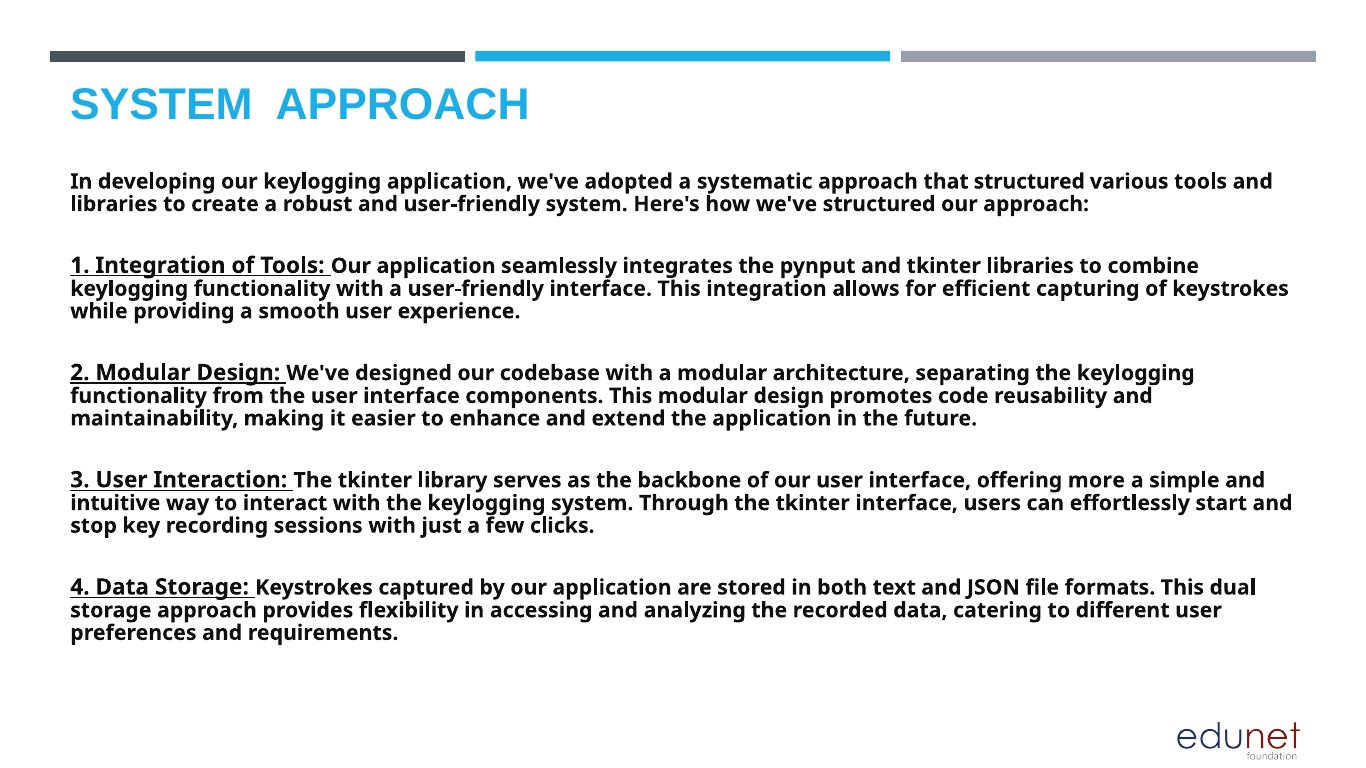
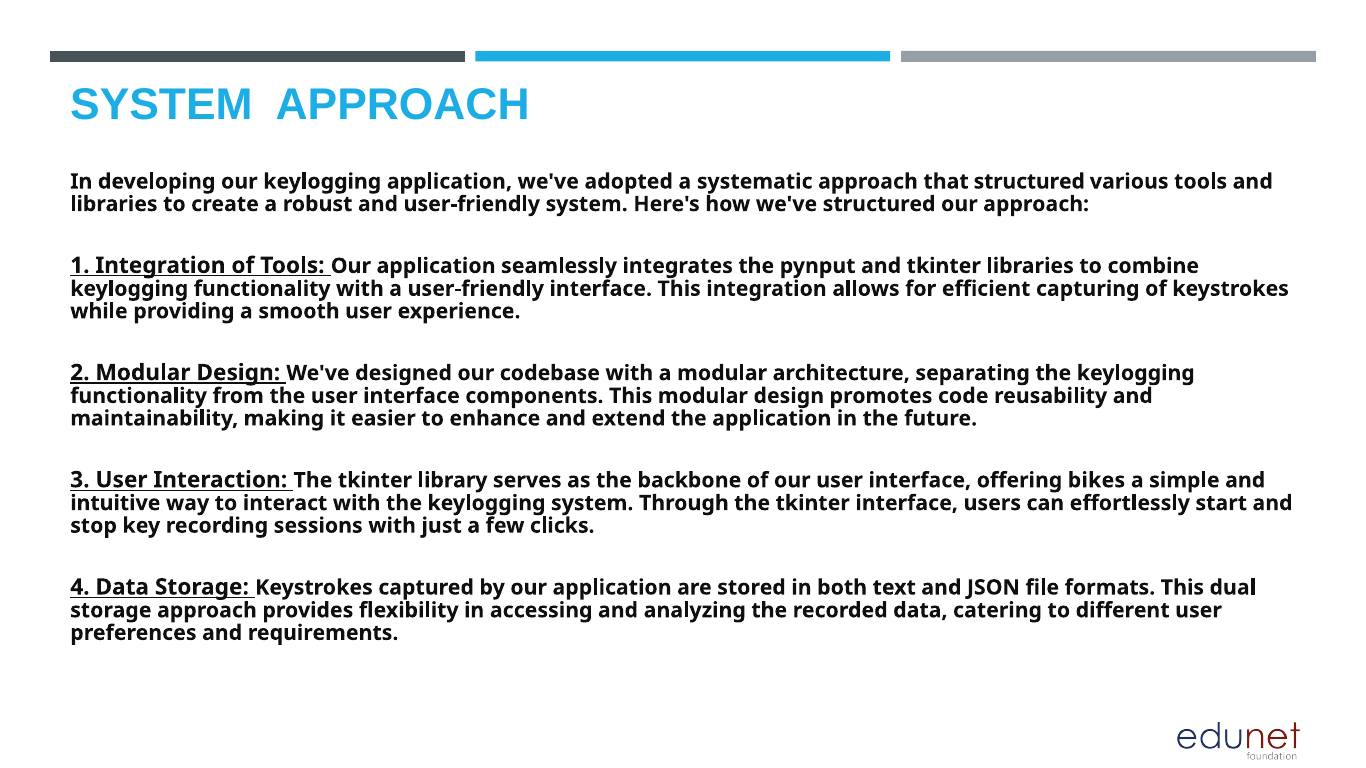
more: more -> bikes (1096, 481)
